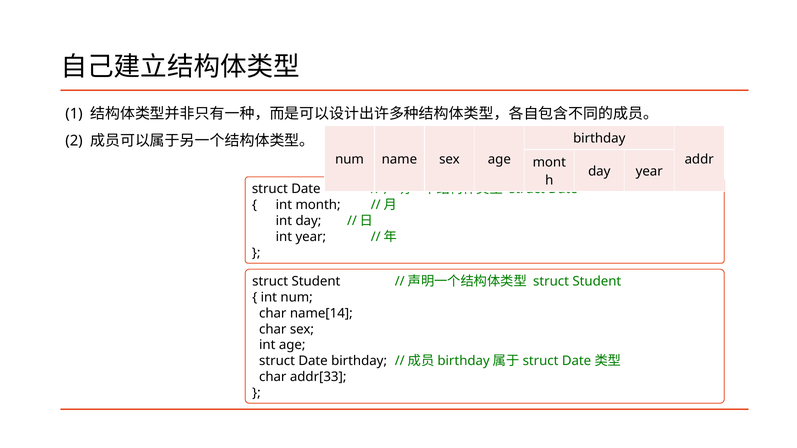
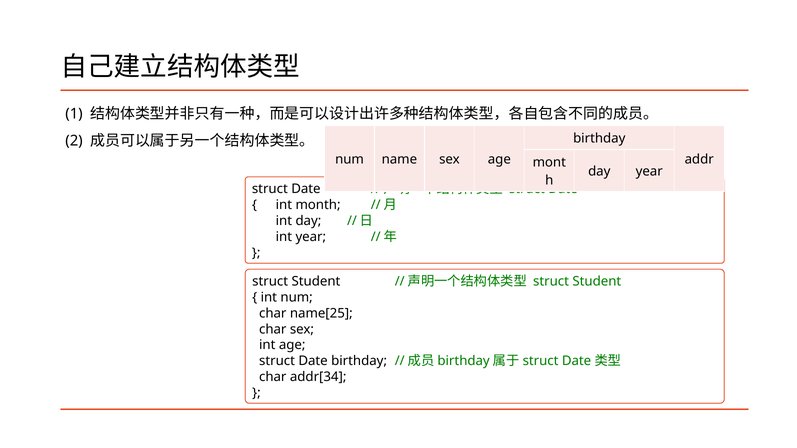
name[14: name[14 -> name[25 (321, 313)
addr[33: addr[33 -> addr[34 (318, 377)
